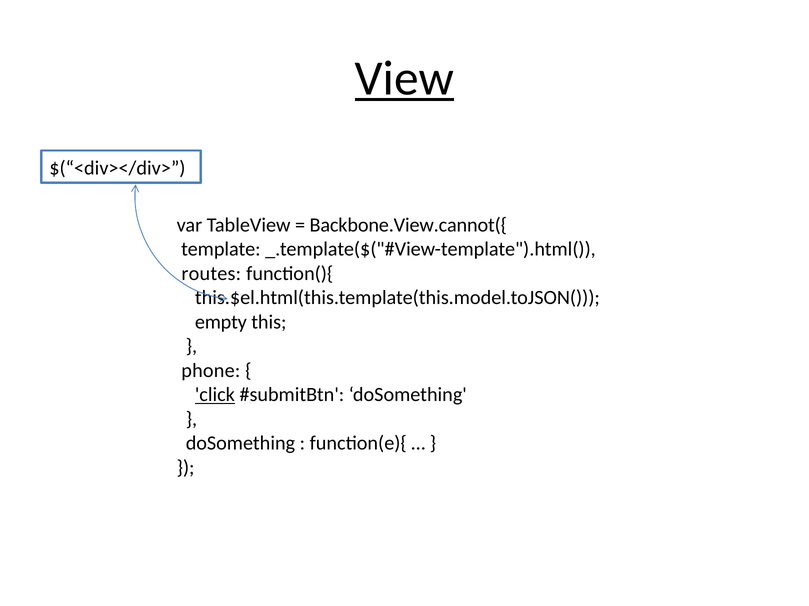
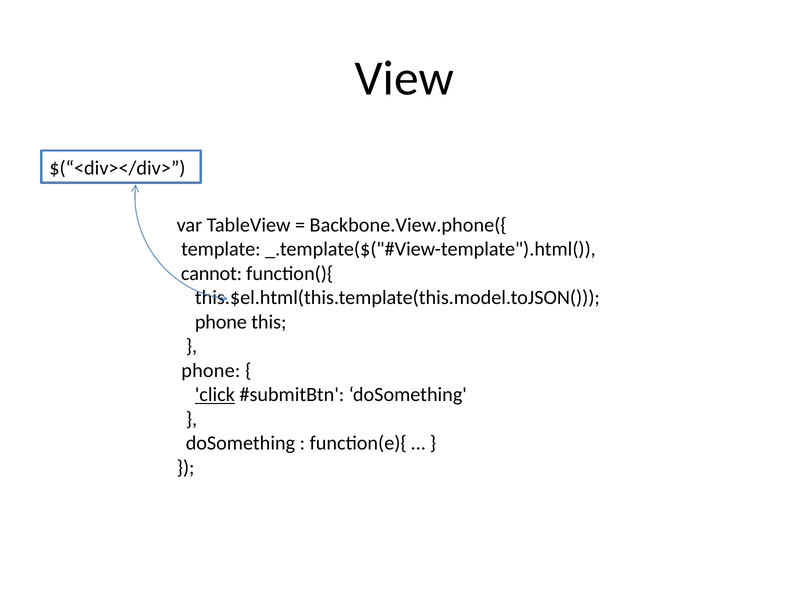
View underline: present -> none (404, 78)
Backbone.View.cannot({: Backbone.View.cannot({ -> Backbone.View.phone({ (408, 225)
routes: routes -> cannot (212, 274)
empty: empty -> phone (221, 322)
